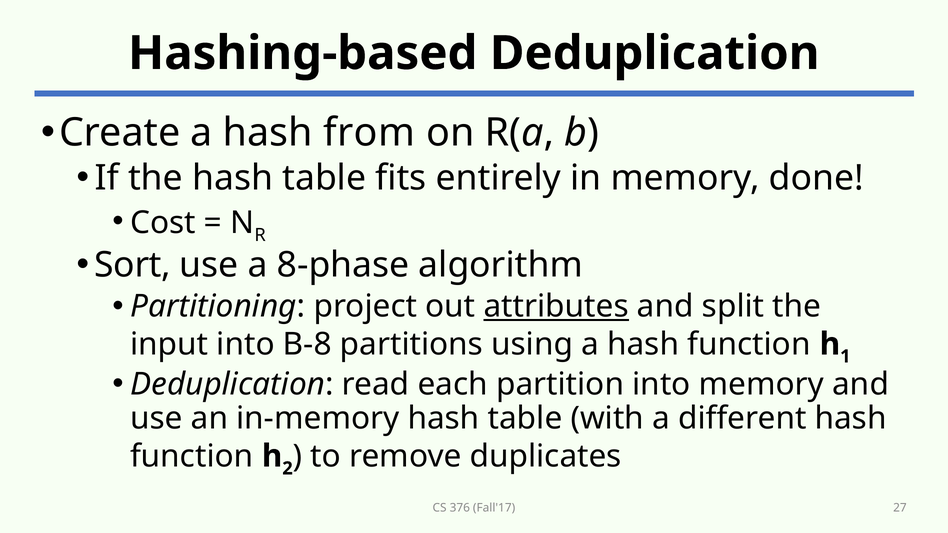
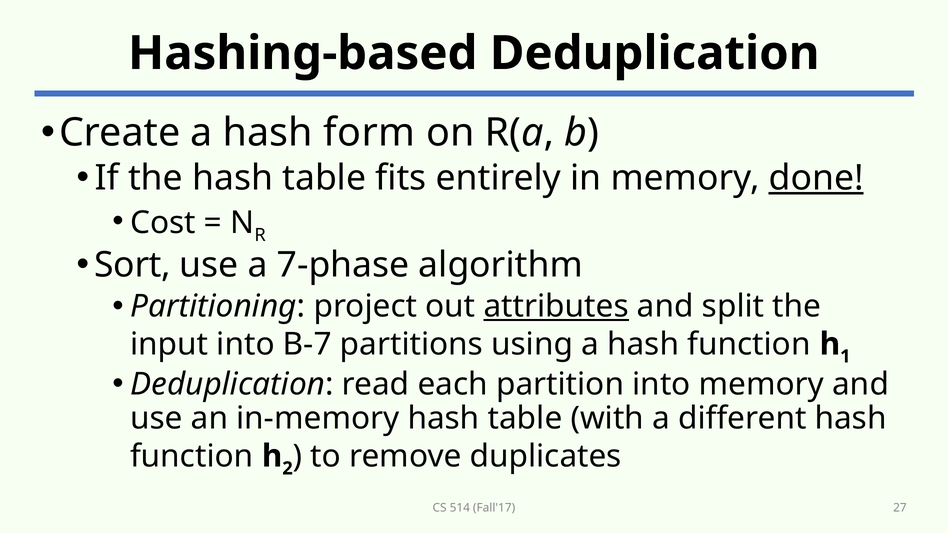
from: from -> form (369, 133)
done underline: none -> present (816, 178)
8-phase: 8-phase -> 7-phase (343, 265)
B-8: B-8 -> B-7 (307, 344)
376: 376 -> 514 (460, 508)
